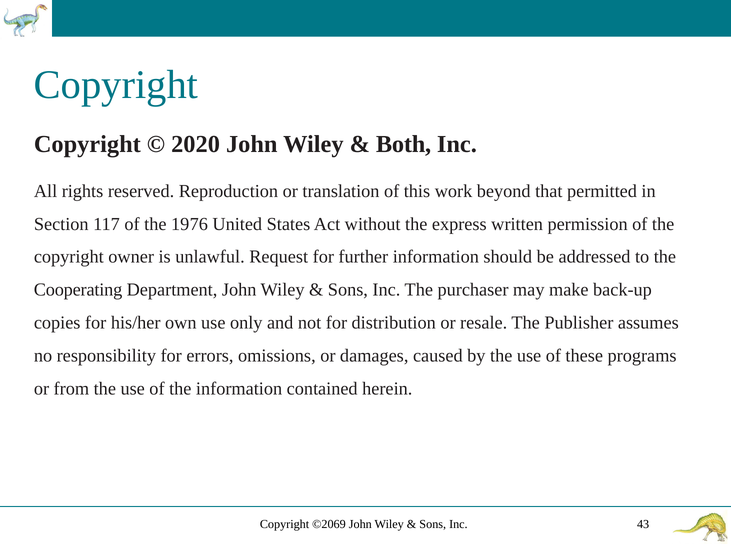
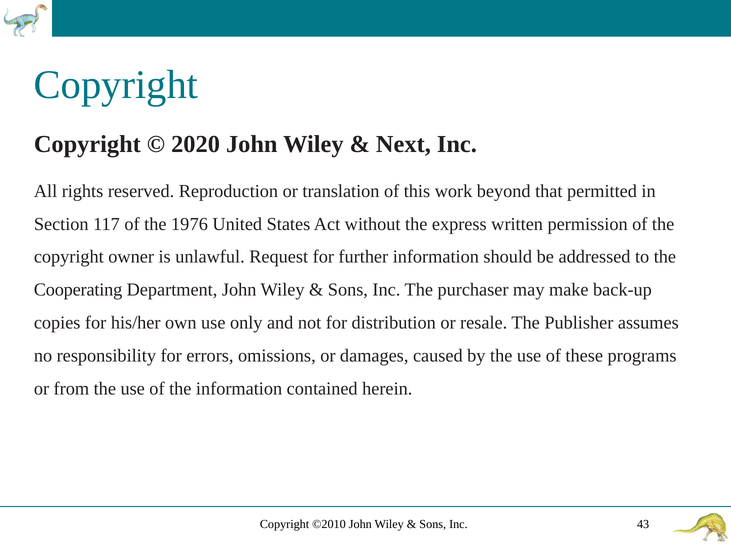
Both: Both -> Next (403, 144)
©2069: ©2069 -> ©2010 (329, 524)
